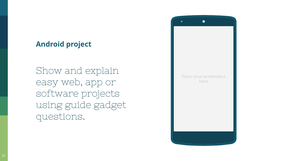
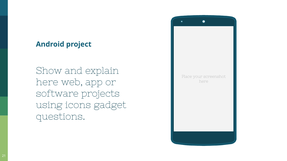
easy: easy -> here (47, 82)
guide: guide -> icons (78, 105)
